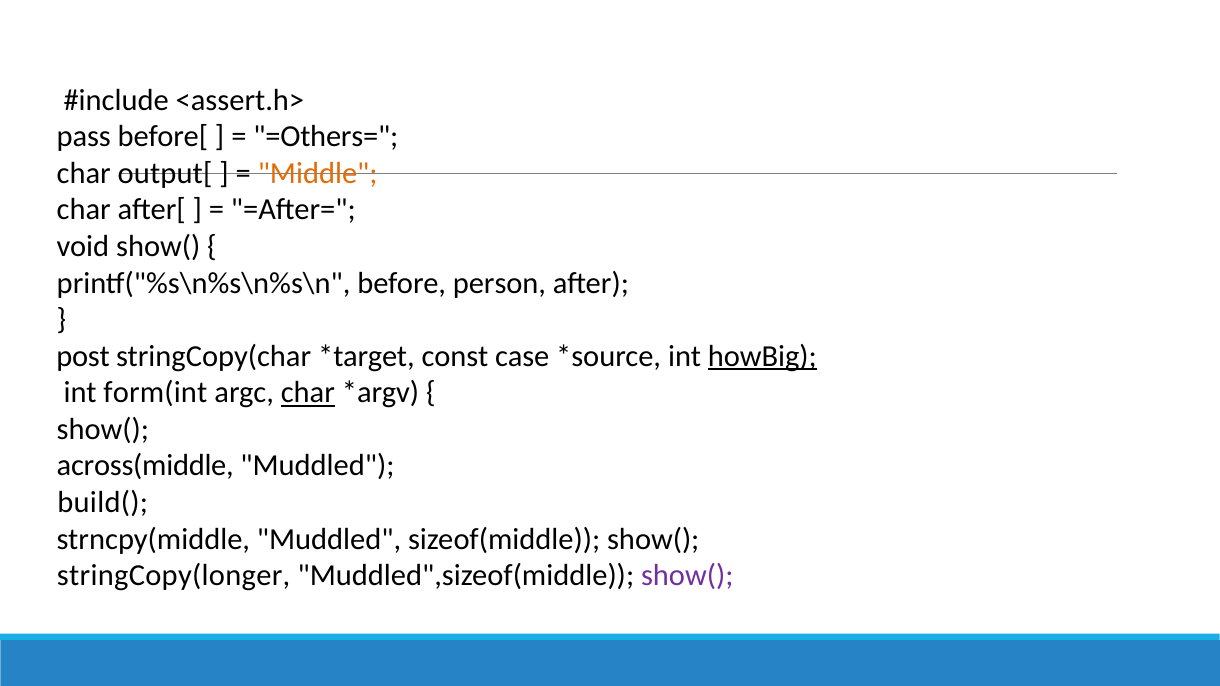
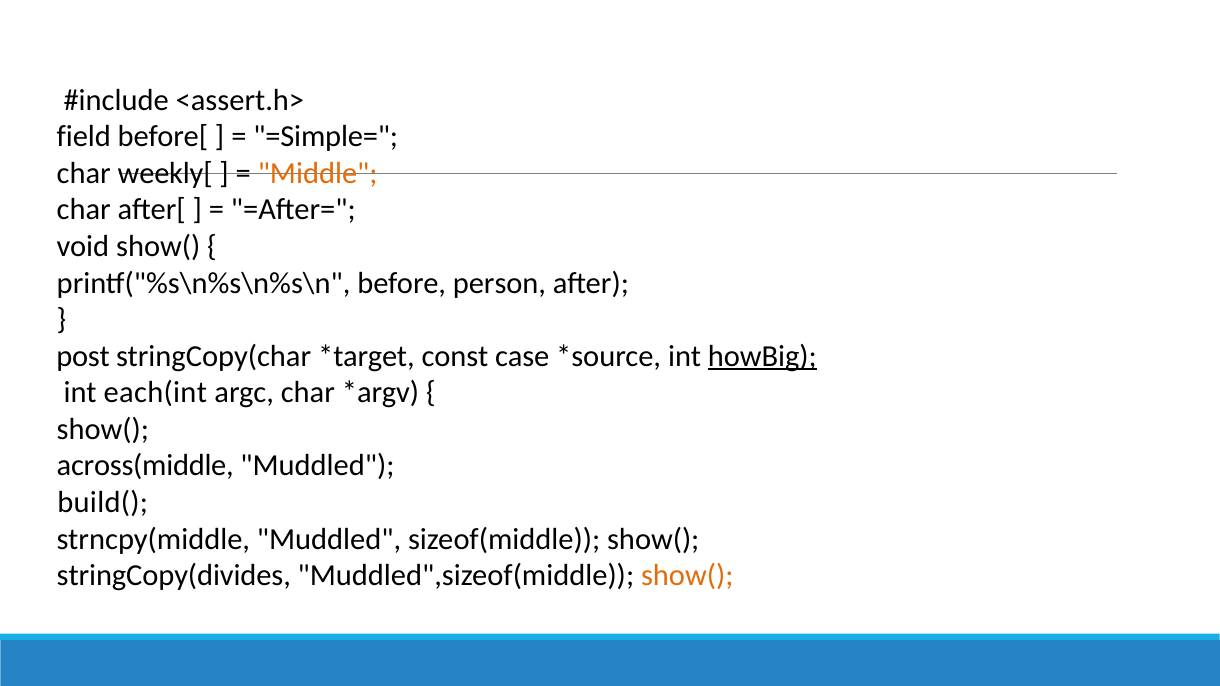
pass: pass -> field (84, 137)
=Others=: =Others= -> =Simple= (326, 137)
output[: output[ -> weekly[ (165, 173)
form(int: form(int -> each(int (155, 393)
char underline: present -> none (308, 393)
stringCopy(longer: stringCopy(longer -> stringCopy(divides (174, 576)
show( colour: purple -> orange (687, 576)
